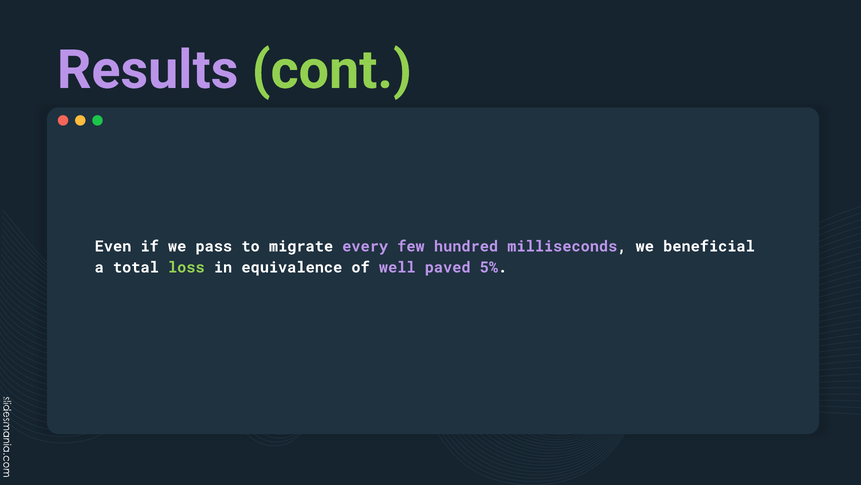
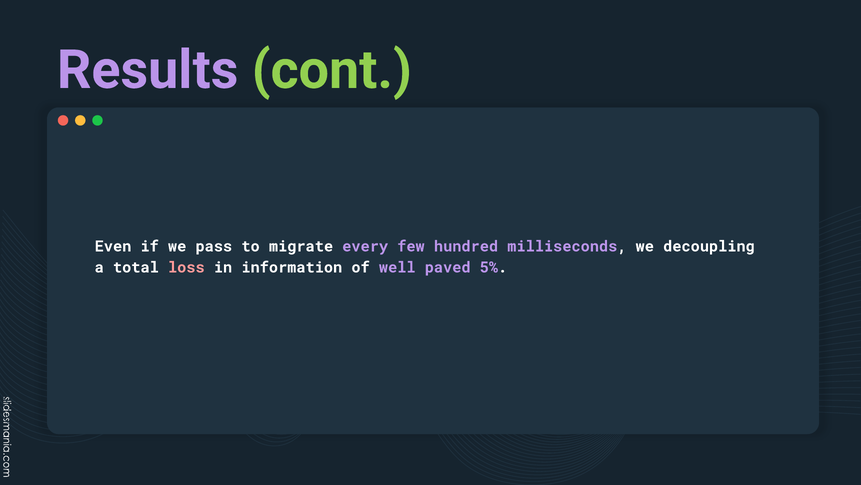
beneficial: beneficial -> decoupling (709, 246)
loss colour: light green -> pink (186, 267)
equivalence: equivalence -> information (292, 267)
